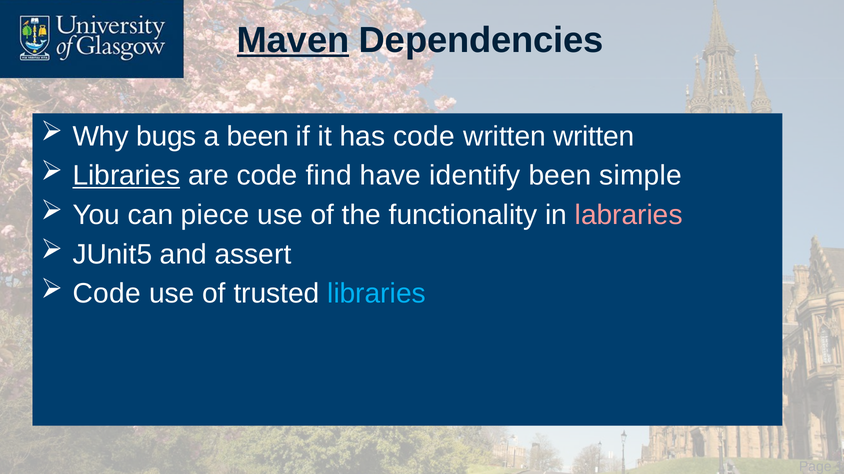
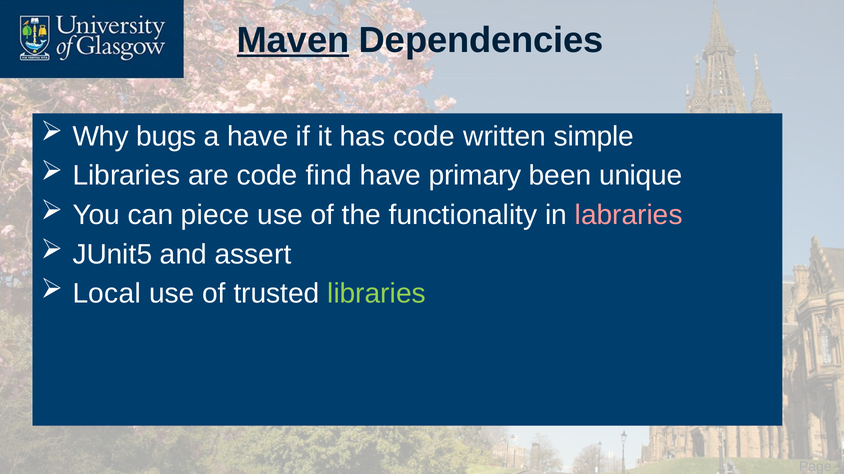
a been: been -> have (258, 137)
written written: written -> simple (594, 137)
Libraries underline: present -> none (126, 176)
identify: identify -> primary (475, 176)
simple: simple -> unique (641, 176)
Code: Code -> Local (107, 294)
libraries colour: light blue -> light green (377, 294)
